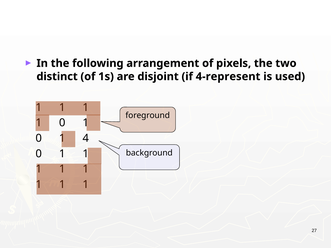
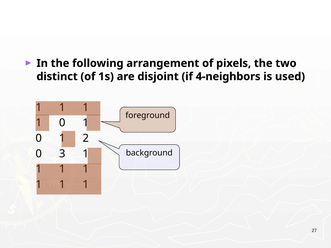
4-represent: 4-represent -> 4-neighbors (228, 77)
4: 4 -> 2 (86, 138)
1: 1 -> 3 (62, 154)
